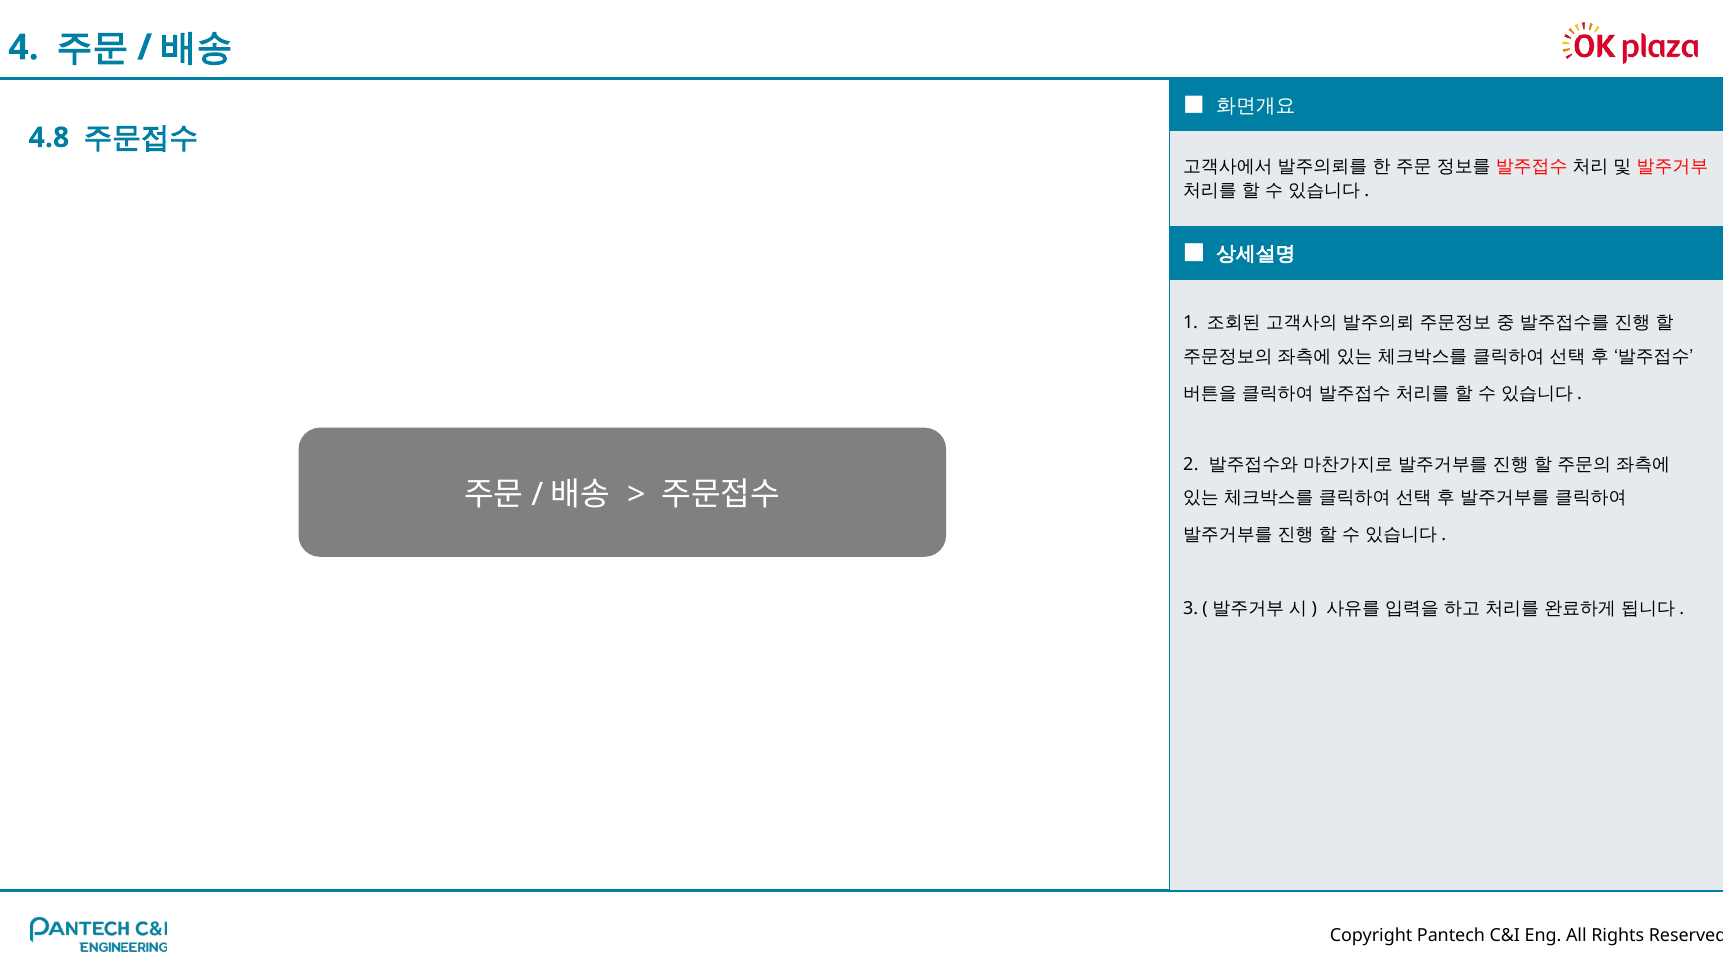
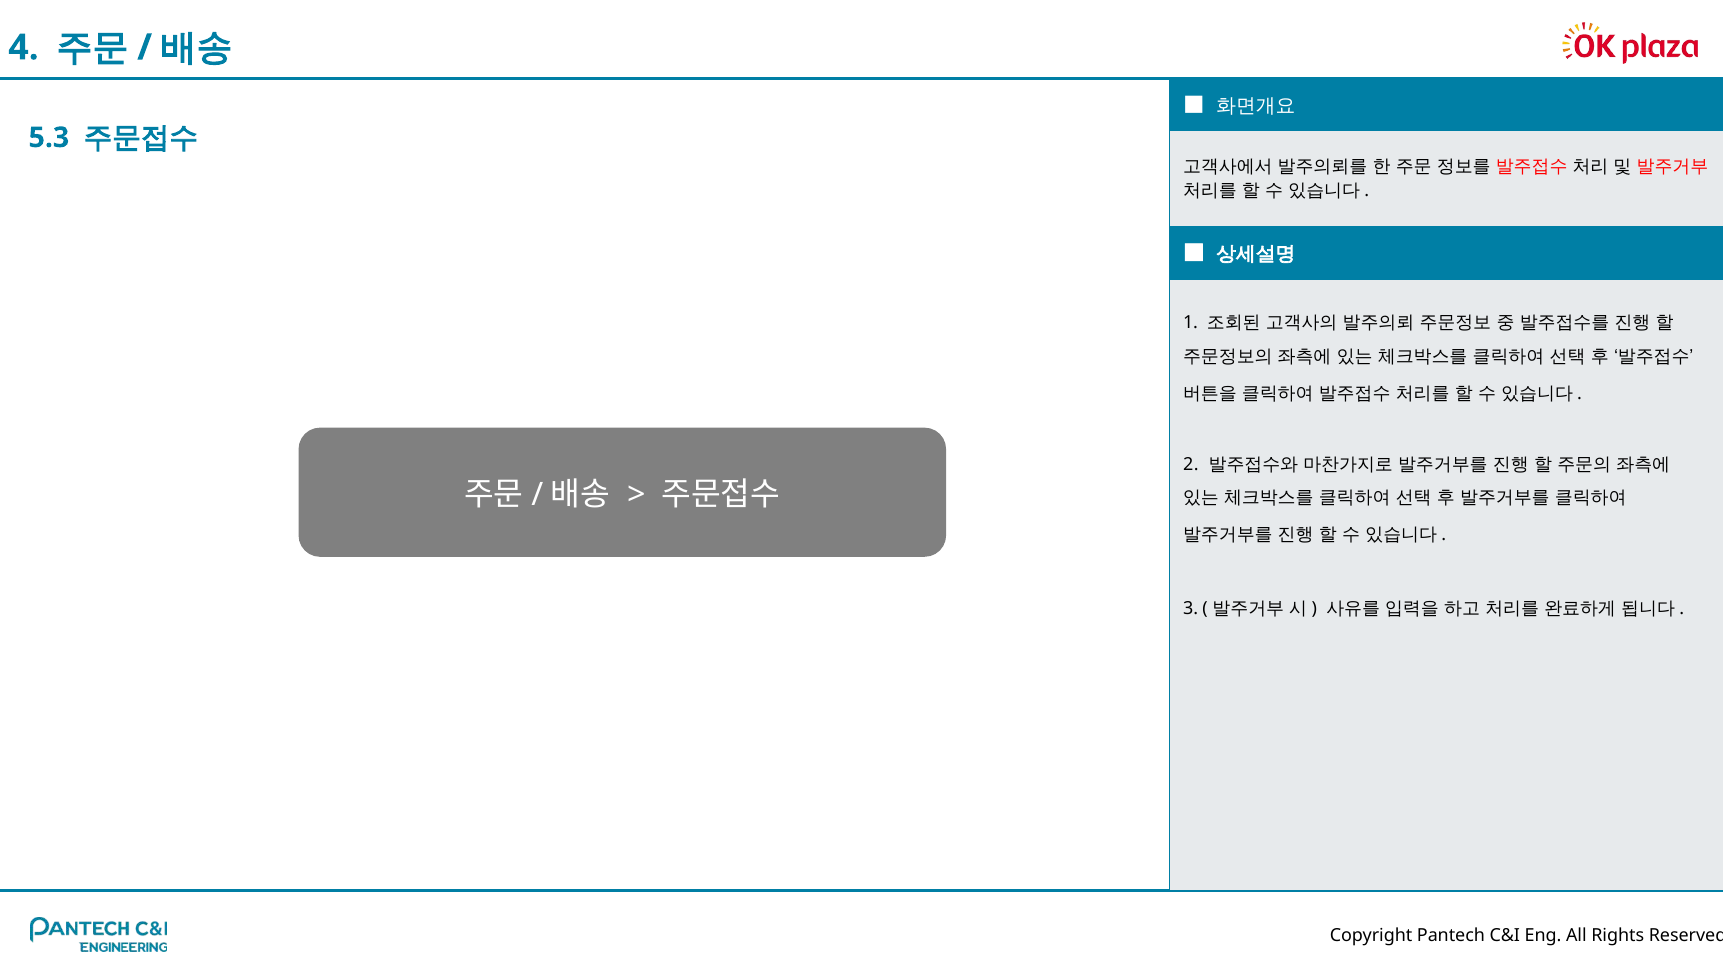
4.8: 4.8 -> 5.3 (49, 138)
